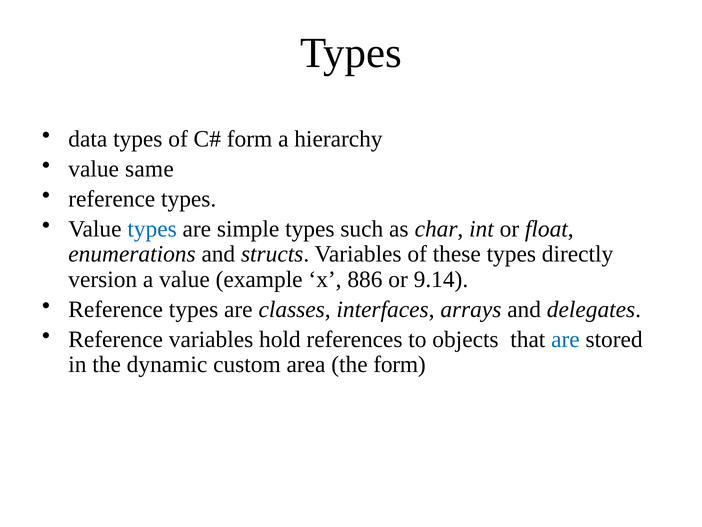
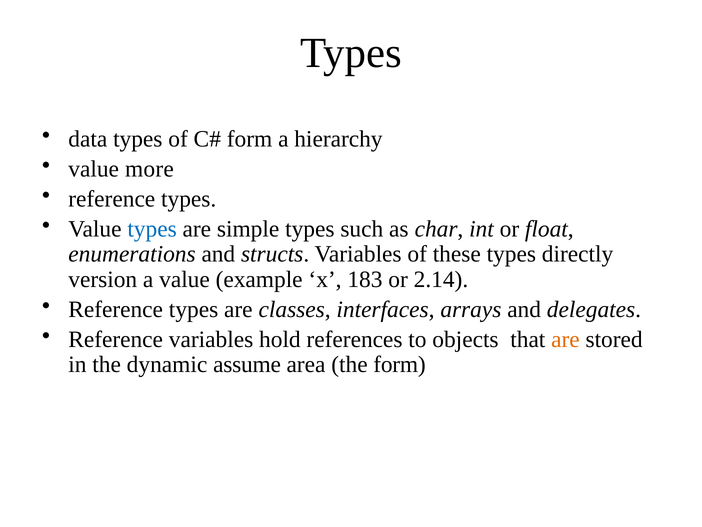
same: same -> more (149, 169)
886: 886 -> 183 (365, 279)
9.14: 9.14 -> 2.14 (441, 279)
are colour: blue -> orange (565, 339)
custom: custom -> assume (247, 364)
